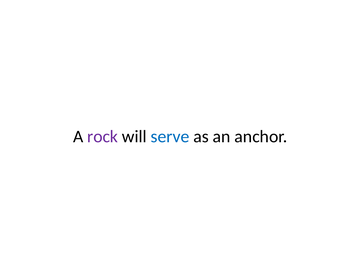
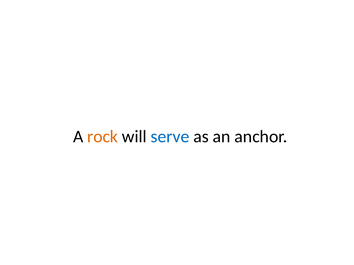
rock colour: purple -> orange (103, 137)
